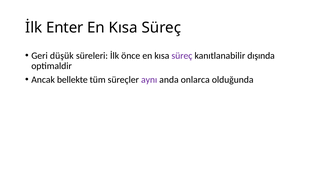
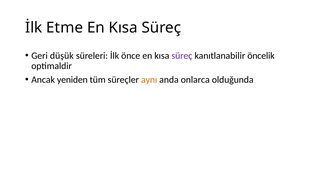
Enter: Enter -> Etme (65, 28)
dışında: dışında -> öncelik (261, 56)
bellekte: bellekte -> yeniden (72, 80)
aynı colour: purple -> orange (149, 80)
